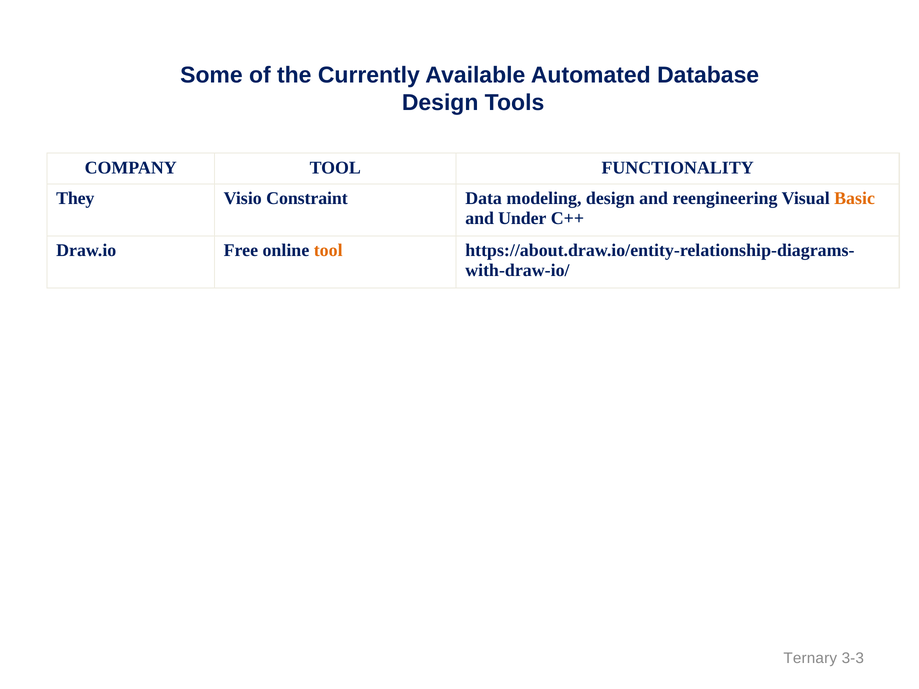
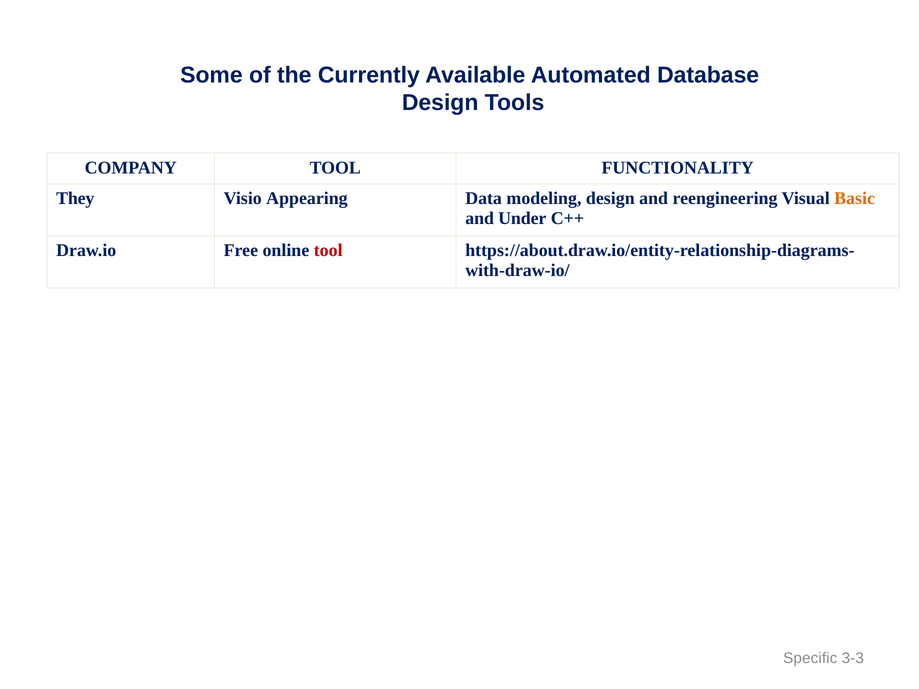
Constraint: Constraint -> Appearing (307, 199)
tool colour: orange -> red (328, 251)
Ternary: Ternary -> Specific (810, 658)
